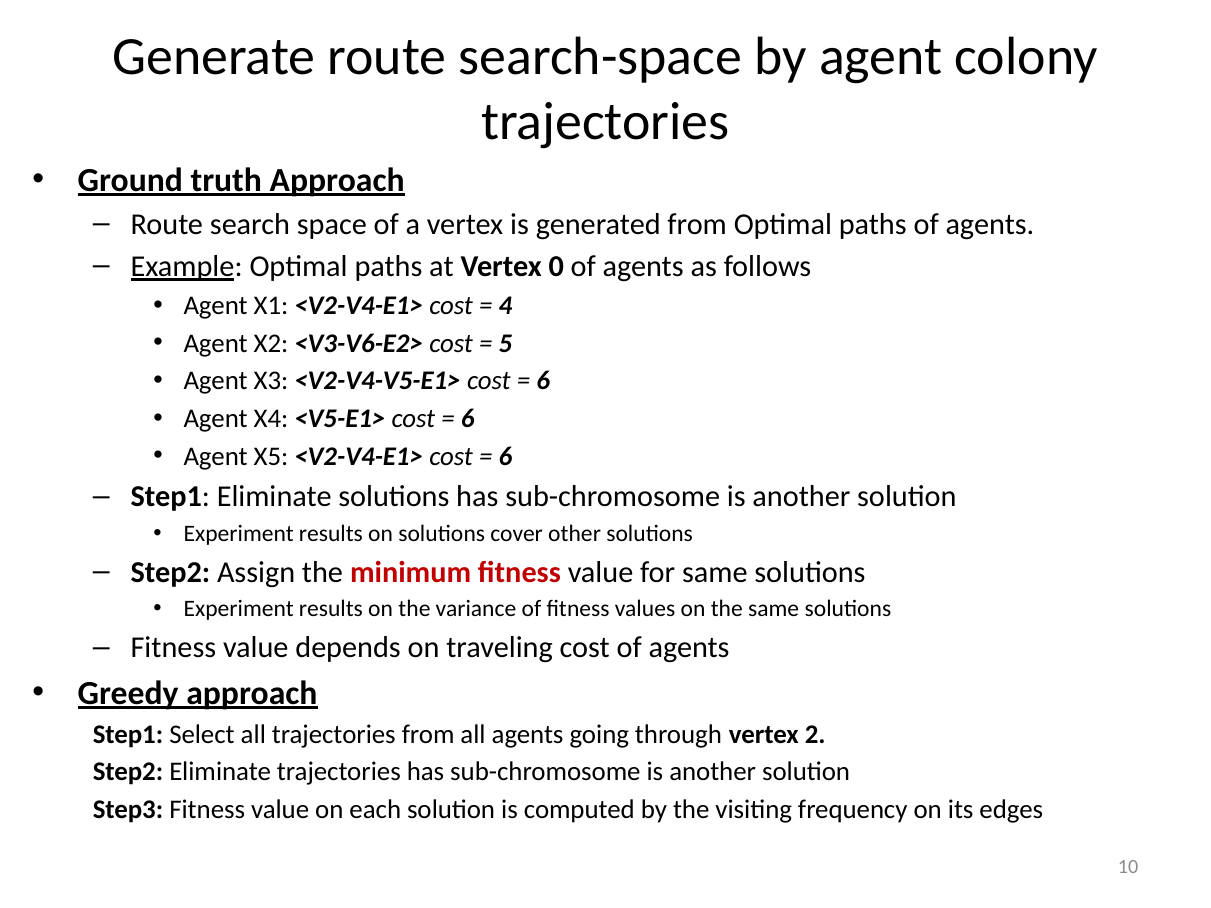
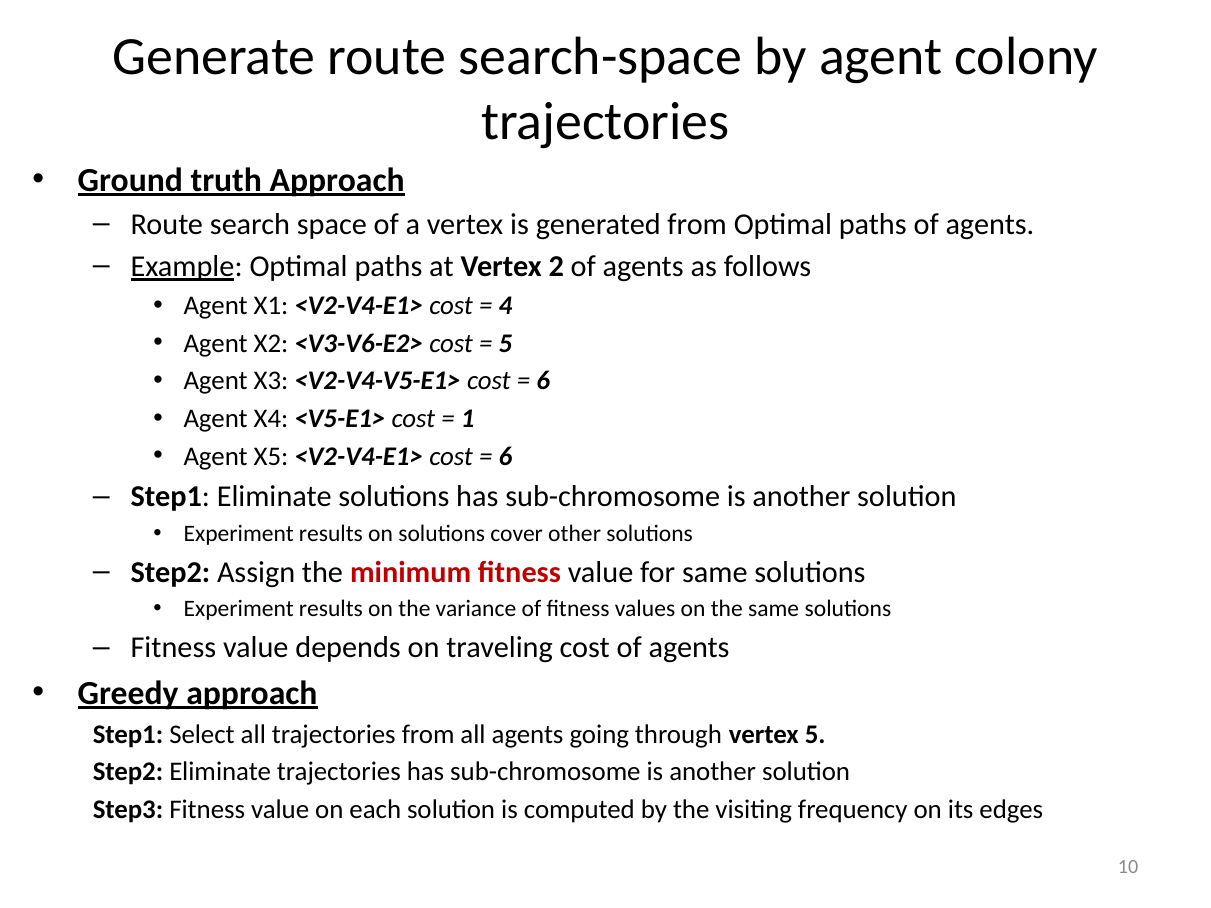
0: 0 -> 2 (556, 267)
6: 6 -> 1 (468, 419)
vertex 2: 2 -> 5 (815, 734)
